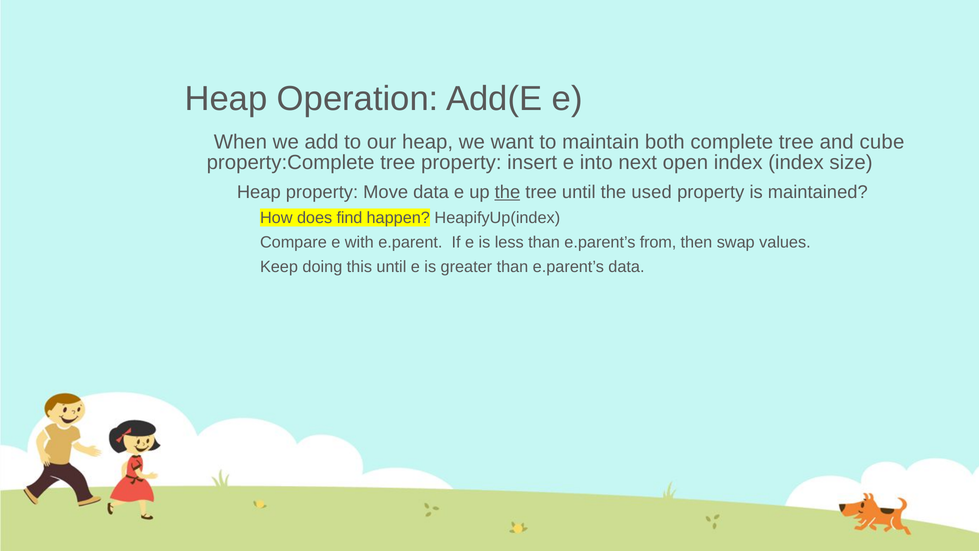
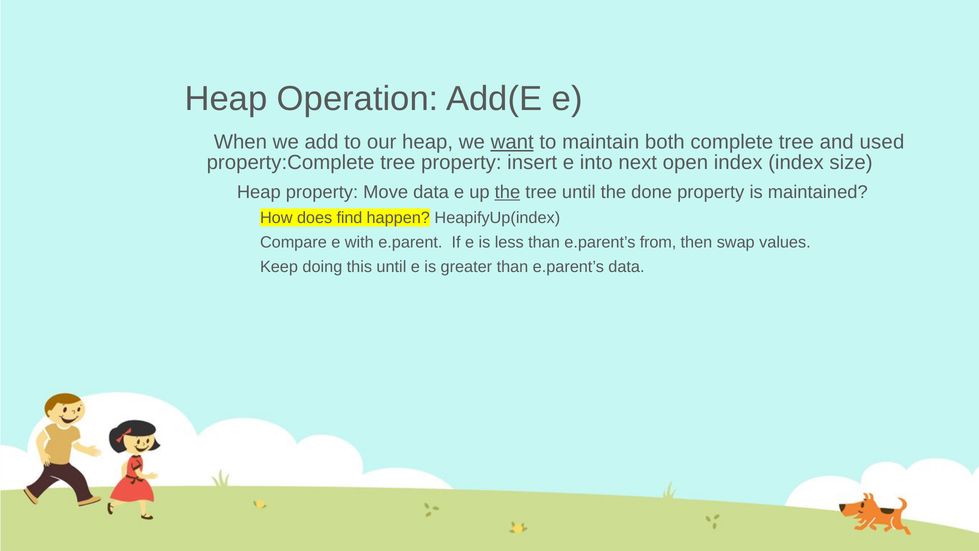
want underline: none -> present (512, 142)
cube: cube -> used (882, 142)
used: used -> done (652, 192)
